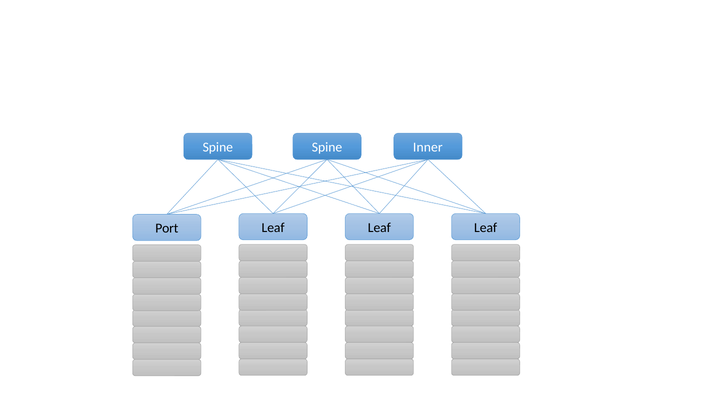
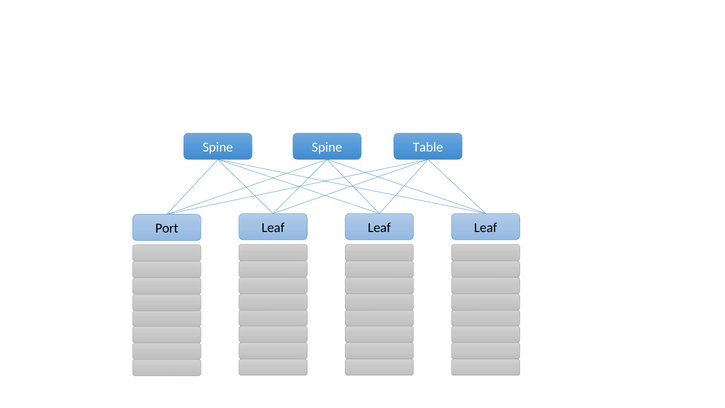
Inner: Inner -> Table (428, 147)
